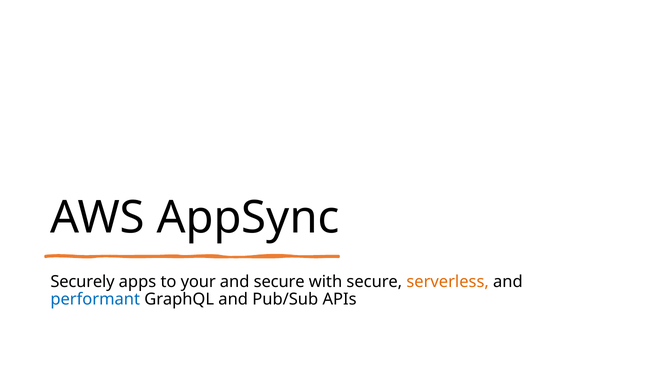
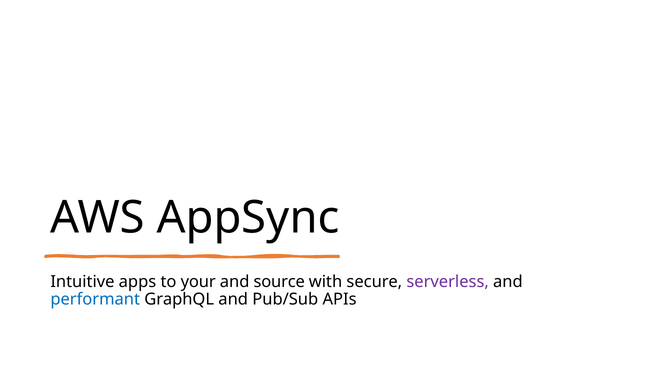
Securely: Securely -> Intuitive (82, 281)
and secure: secure -> source (279, 281)
serverless colour: orange -> purple (448, 281)
